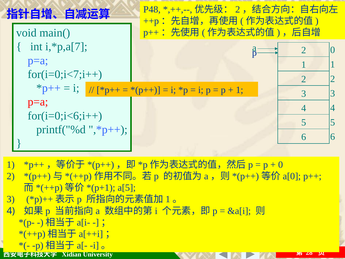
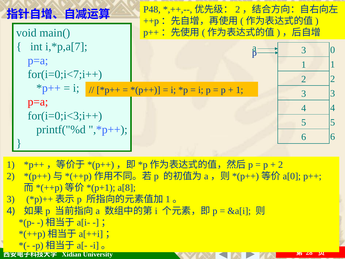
2: 2 -> 3 (304, 50)
for(i=0;i<6;i++: for(i=0;i<6;i++ -> for(i=0;i<3;i++ (65, 116)
0: 0 -> 2 (281, 165)
a[5: a[5 -> a[8 (127, 188)
